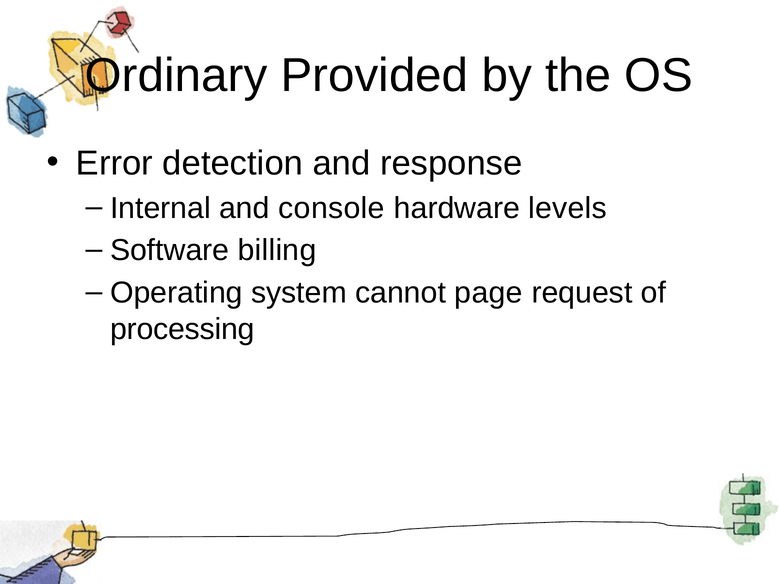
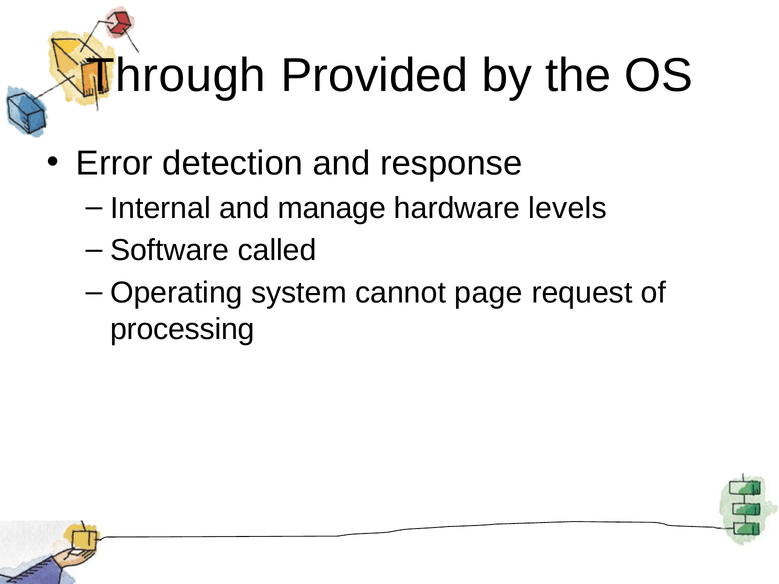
Ordinary: Ordinary -> Through (176, 75)
console: console -> manage (332, 208)
billing: billing -> called (277, 251)
